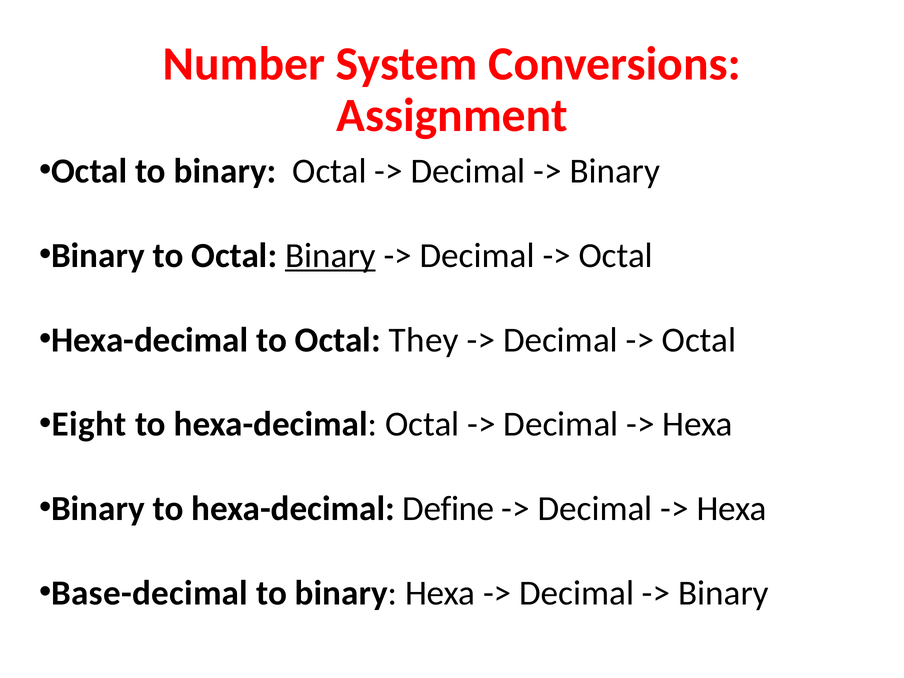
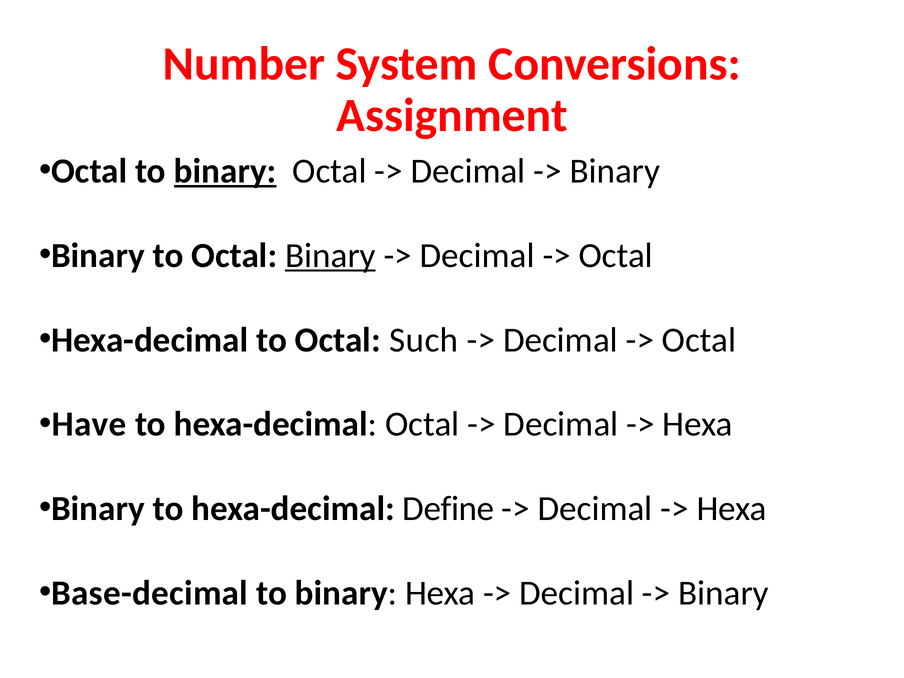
binary underline: none -> present (225, 171)
They: They -> Such (424, 340)
Eight: Eight -> Have (89, 424)
